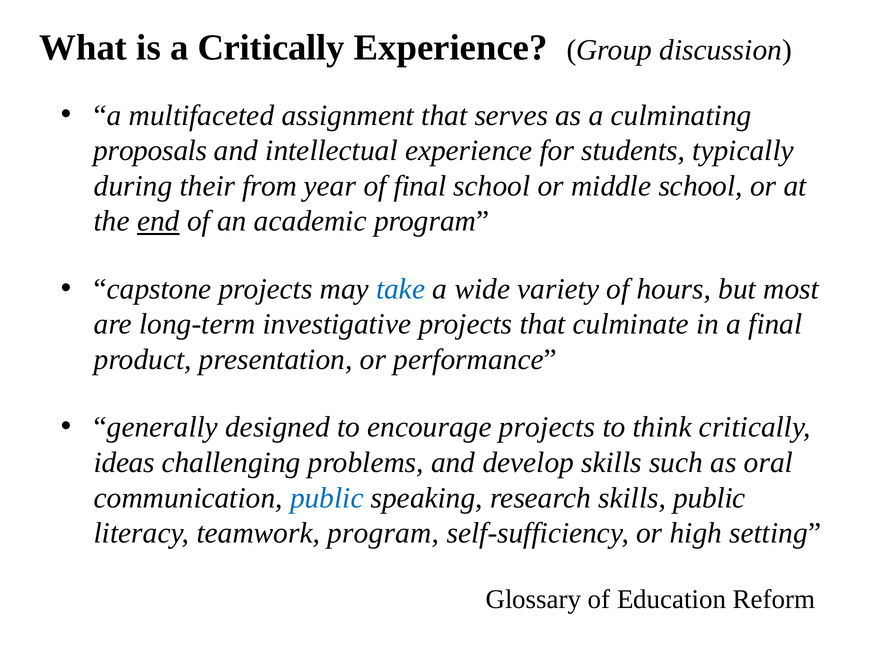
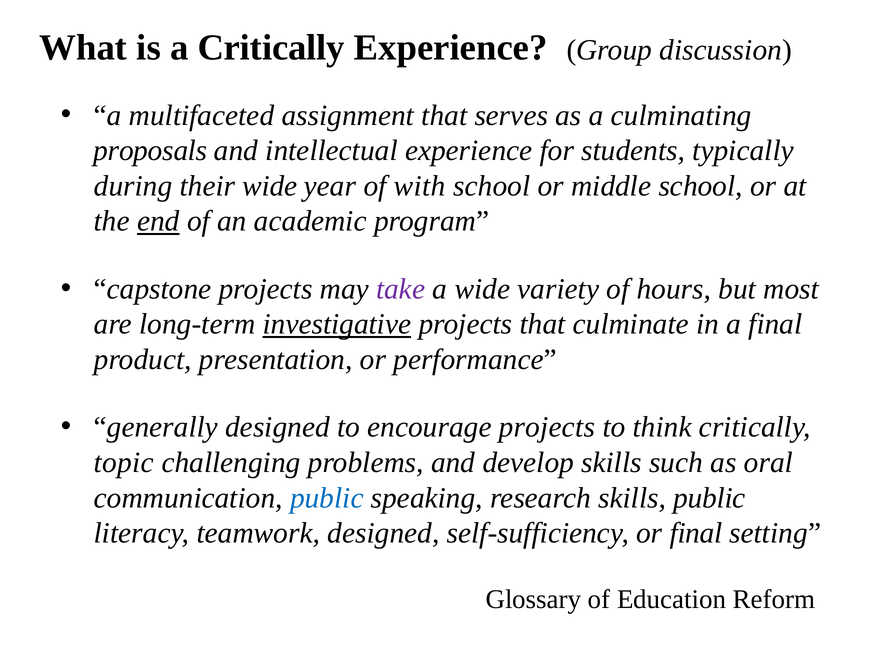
their from: from -> wide (270, 186)
of final: final -> with (420, 186)
take colour: blue -> purple (401, 289)
investigative underline: none -> present (337, 324)
ideas: ideas -> topic (124, 463)
teamwork program: program -> designed (383, 533)
or high: high -> final (696, 533)
